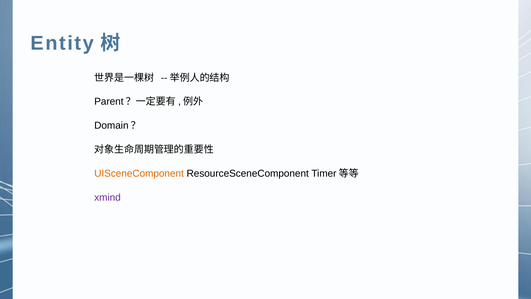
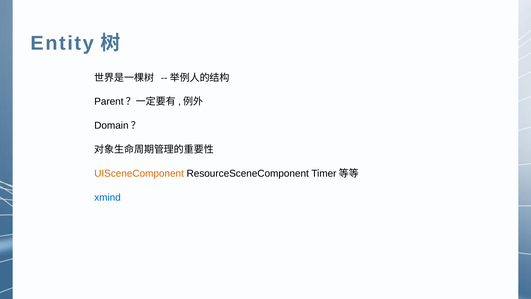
xmind colour: purple -> blue (108, 197)
